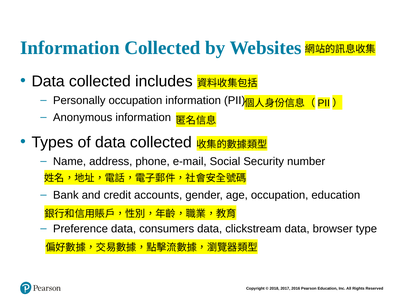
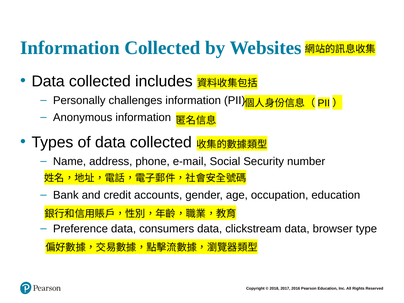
Personally occupation: occupation -> challenges (135, 100)
